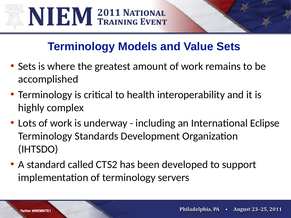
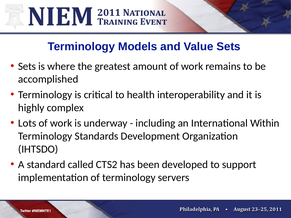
Eclipse: Eclipse -> Within (265, 123)
